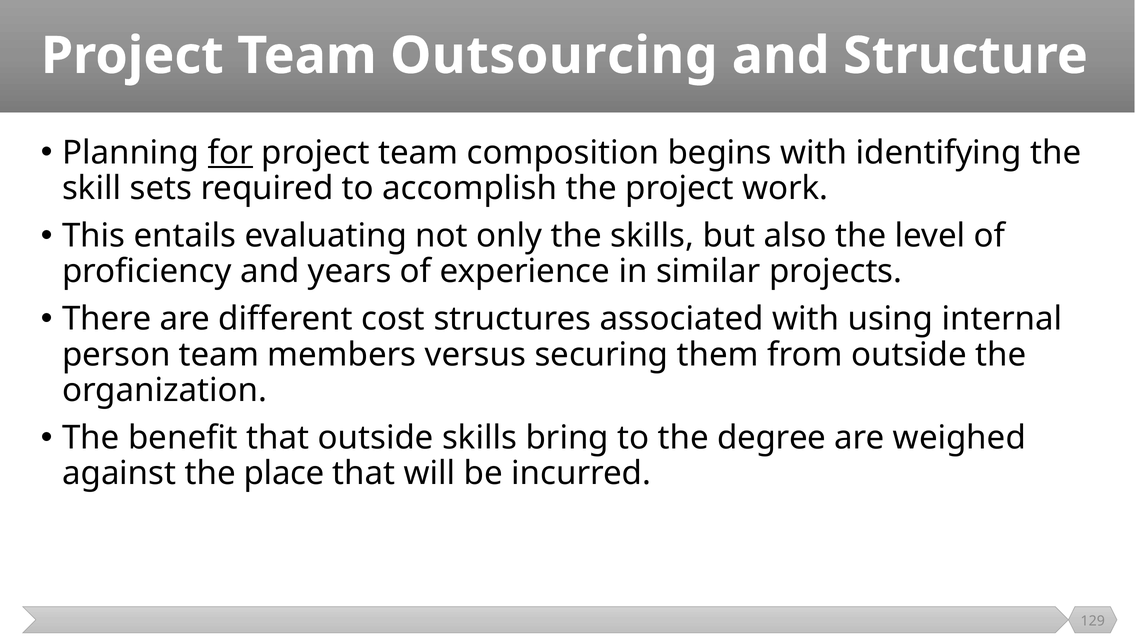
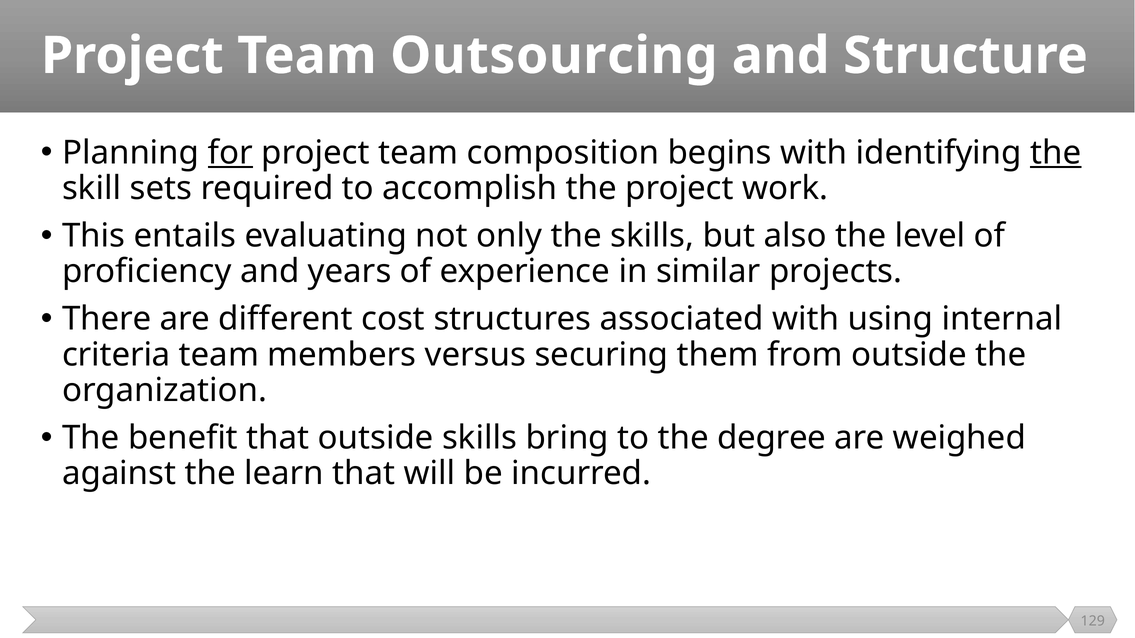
the underline: none -> present (1056, 153)
person: person -> criteria (116, 355)
place: place -> learn (284, 474)
